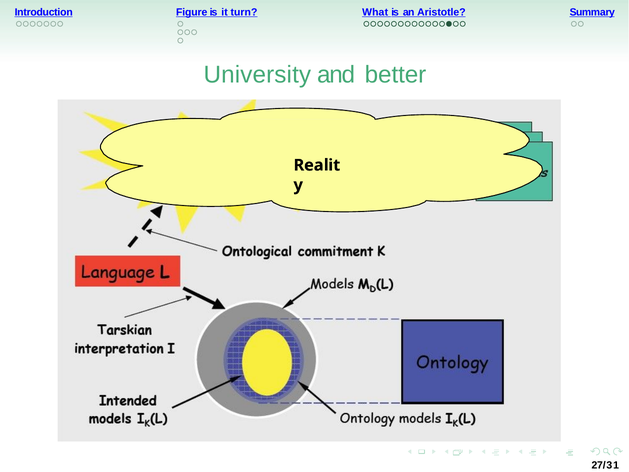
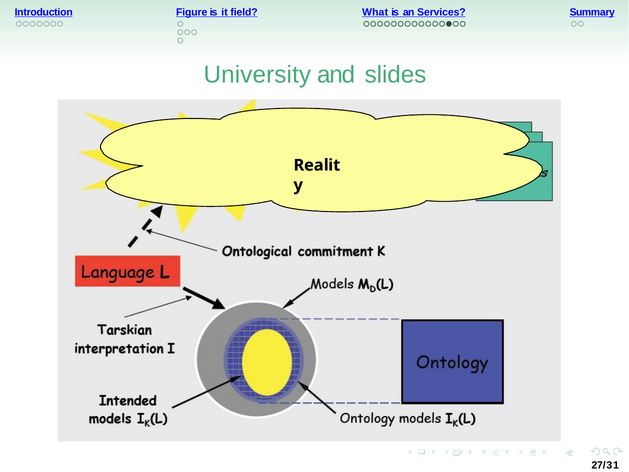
turn: turn -> field (244, 12)
Aristotle: Aristotle -> Services (441, 12)
better: better -> slides (395, 75)
